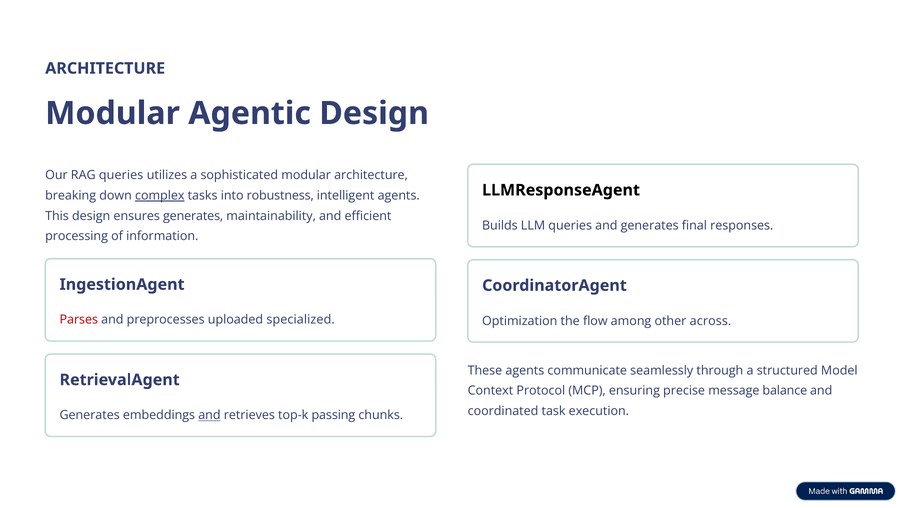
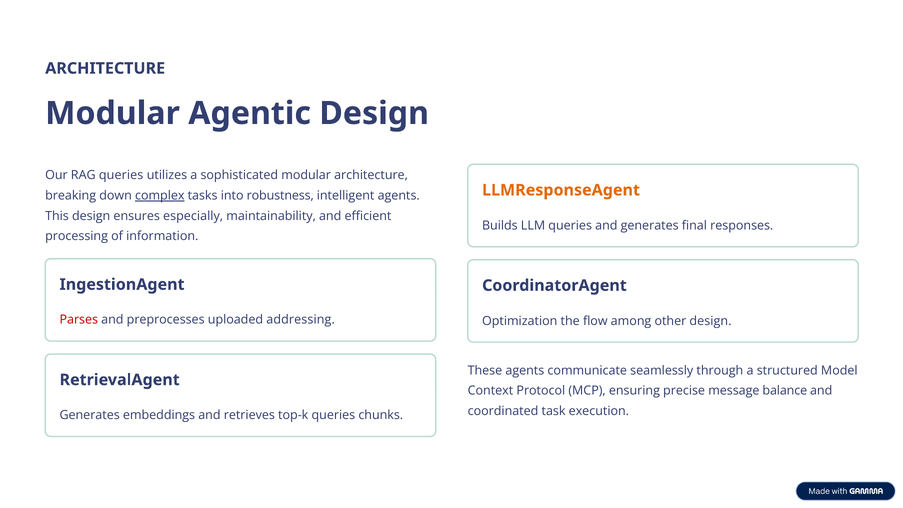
LLMResponseAgent colour: black -> orange (561, 190)
ensures generates: generates -> especially (193, 216)
specialized: specialized -> addressing (301, 320)
other across: across -> design (711, 321)
and underline: present -> none (209, 415)
top-k passing: passing -> queries (333, 415)
